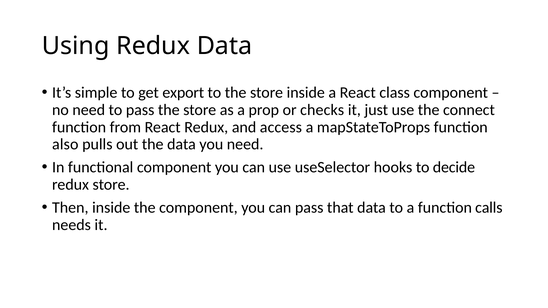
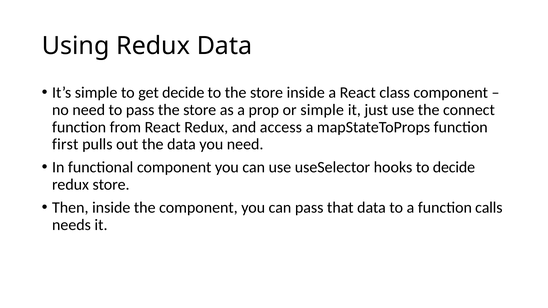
get export: export -> decide (183, 93)
or checks: checks -> simple (322, 110)
also: also -> first (65, 144)
